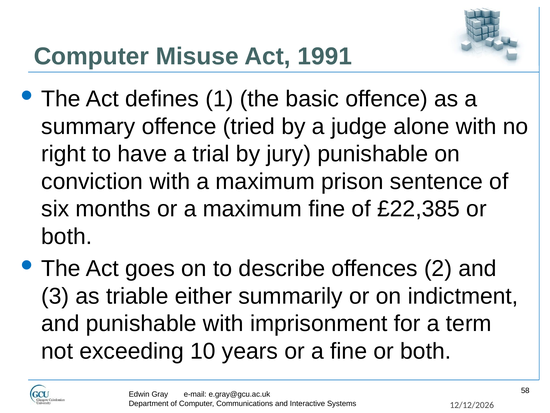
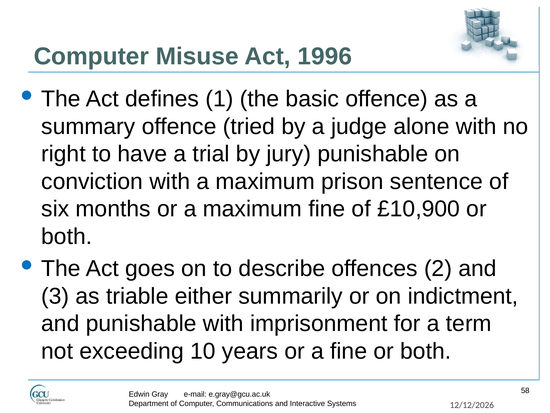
1991: 1991 -> 1996 (325, 56)
£22,385: £22,385 -> £10,900 (419, 209)
